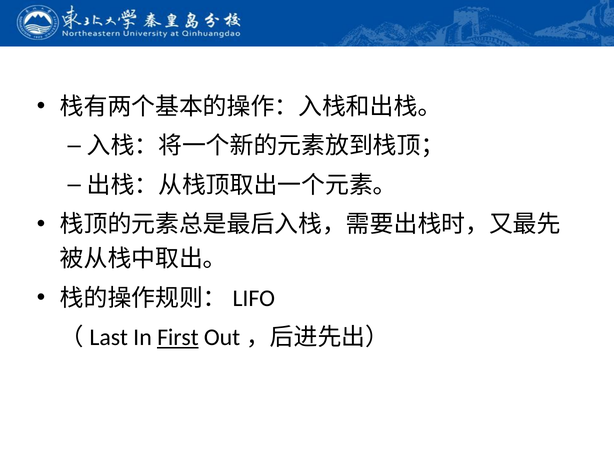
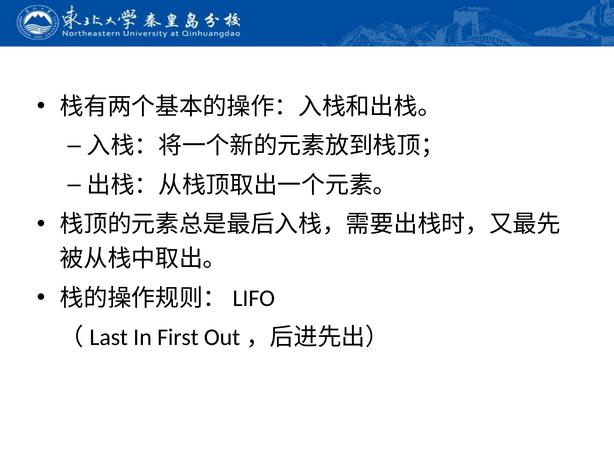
First underline: present -> none (178, 337)
